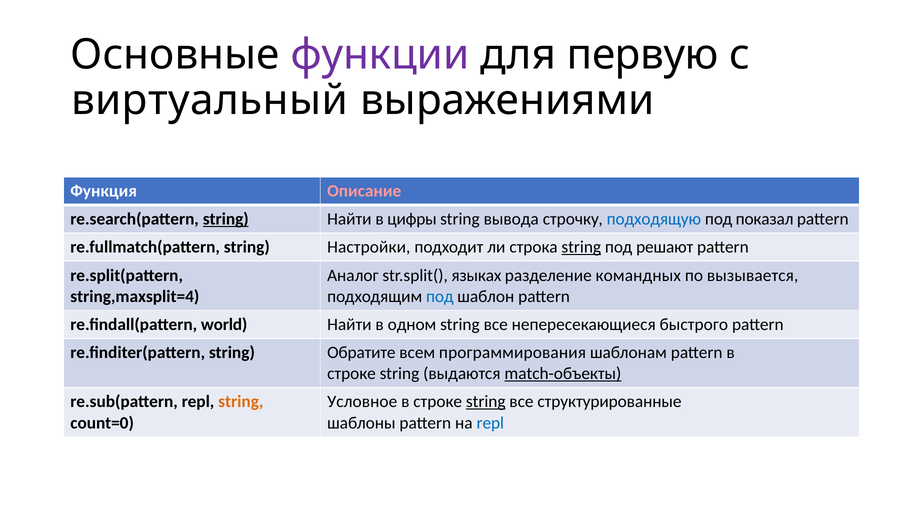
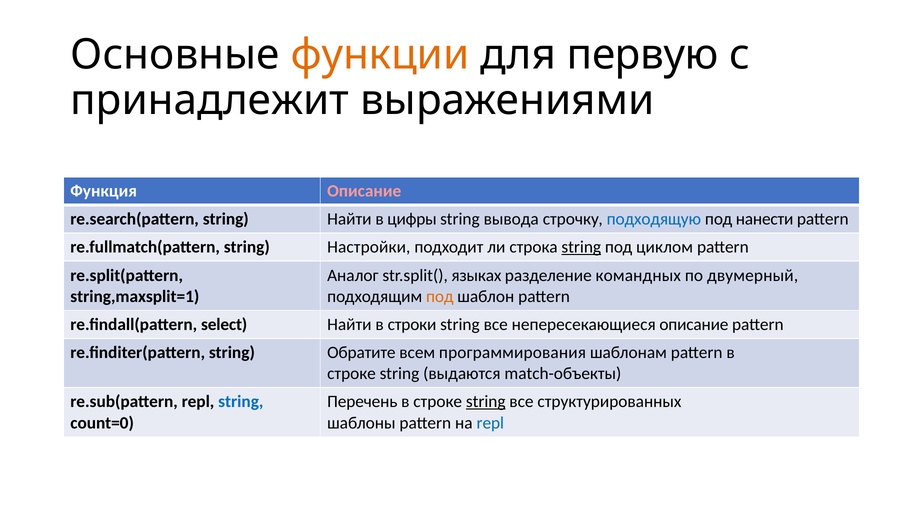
функции colour: purple -> orange (380, 55)
виртуальный: виртуальный -> принадлежит (210, 100)
string underline: present -> none (226, 219)
показал: показал -> нанести (765, 219)
решают: решают -> циклом (665, 247)
вызывается: вызывается -> двумерный (753, 275)
string,maxsplit=4: string,maxsplit=4 -> string,maxsplit=1 (135, 297)
под colour: blue -> orange (440, 297)
world: world -> select (224, 325)
одном: одном -> строки (412, 325)
непересекающиеся быстрого: быстрого -> описание (694, 325)
match-объекты underline: present -> none (563, 374)
string colour: orange -> blue (241, 402)
Условное: Условное -> Перечень (362, 402)
структурированные: структурированные -> структурированных (609, 402)
